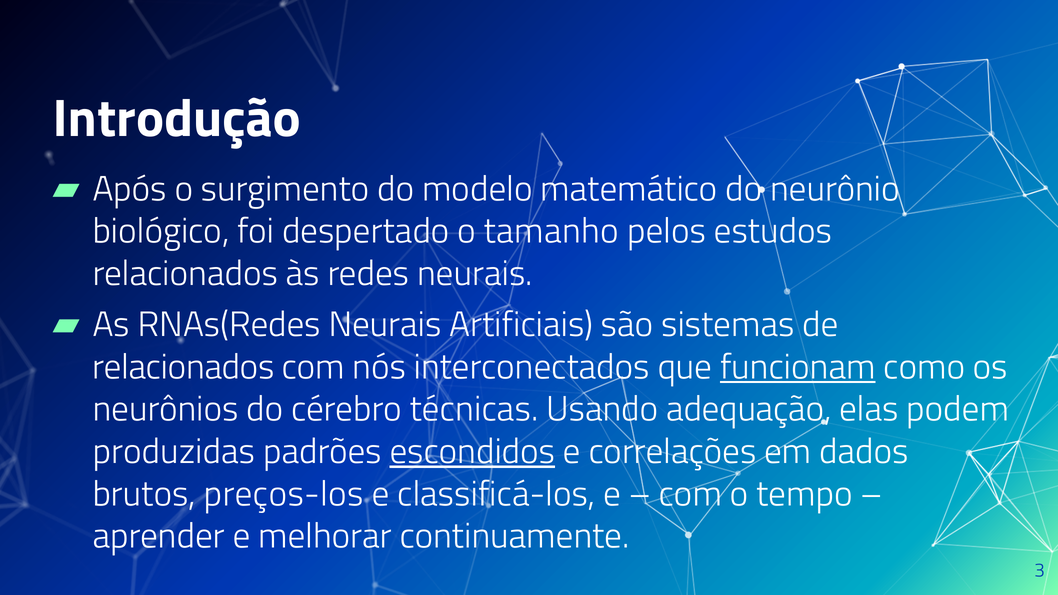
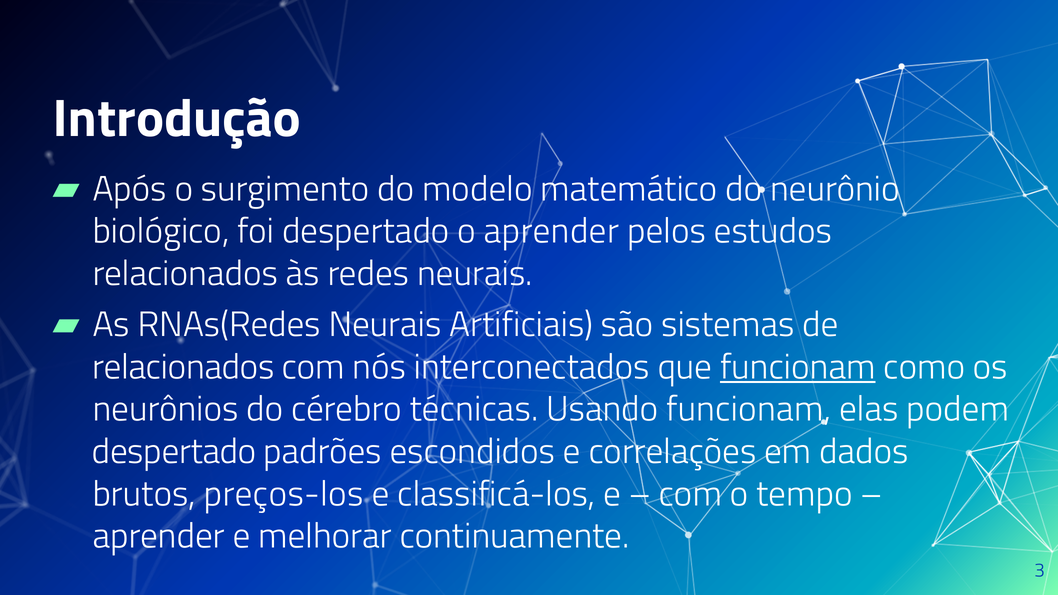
o tamanho: tamanho -> aprender (551, 231)
Usando adequação: adequação -> funcionam (749, 409)
produzidas: produzidas -> despertado (174, 452)
escondidos underline: present -> none (472, 452)
